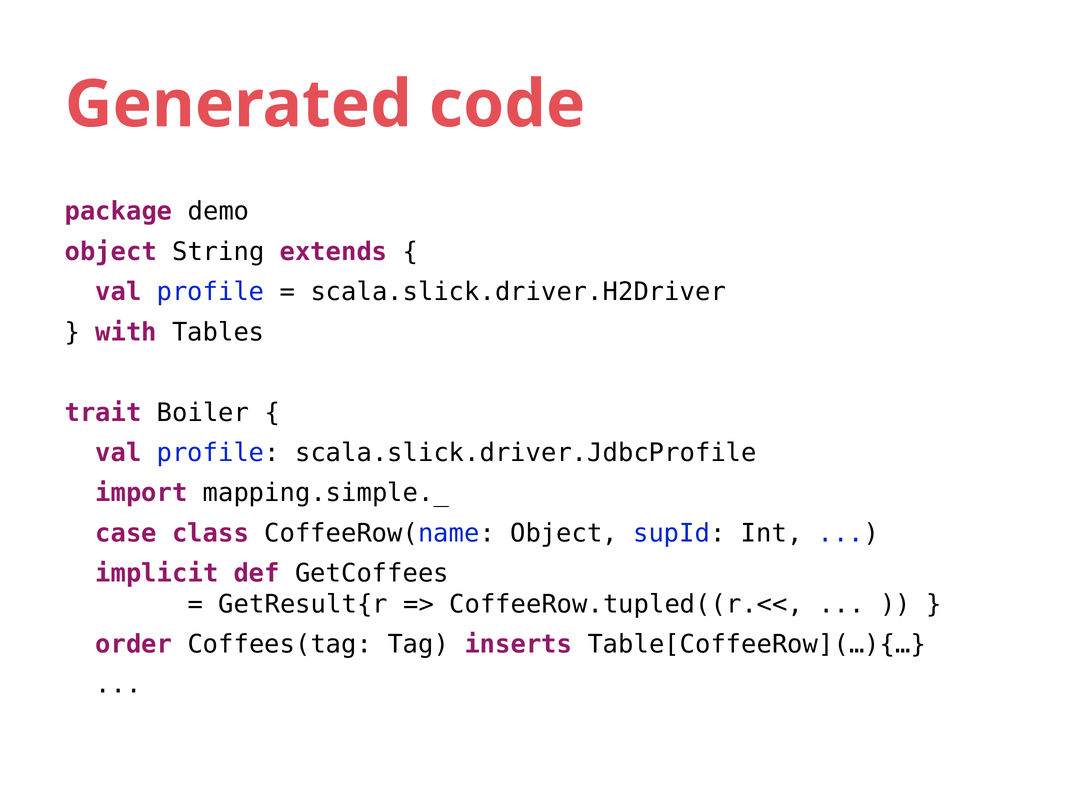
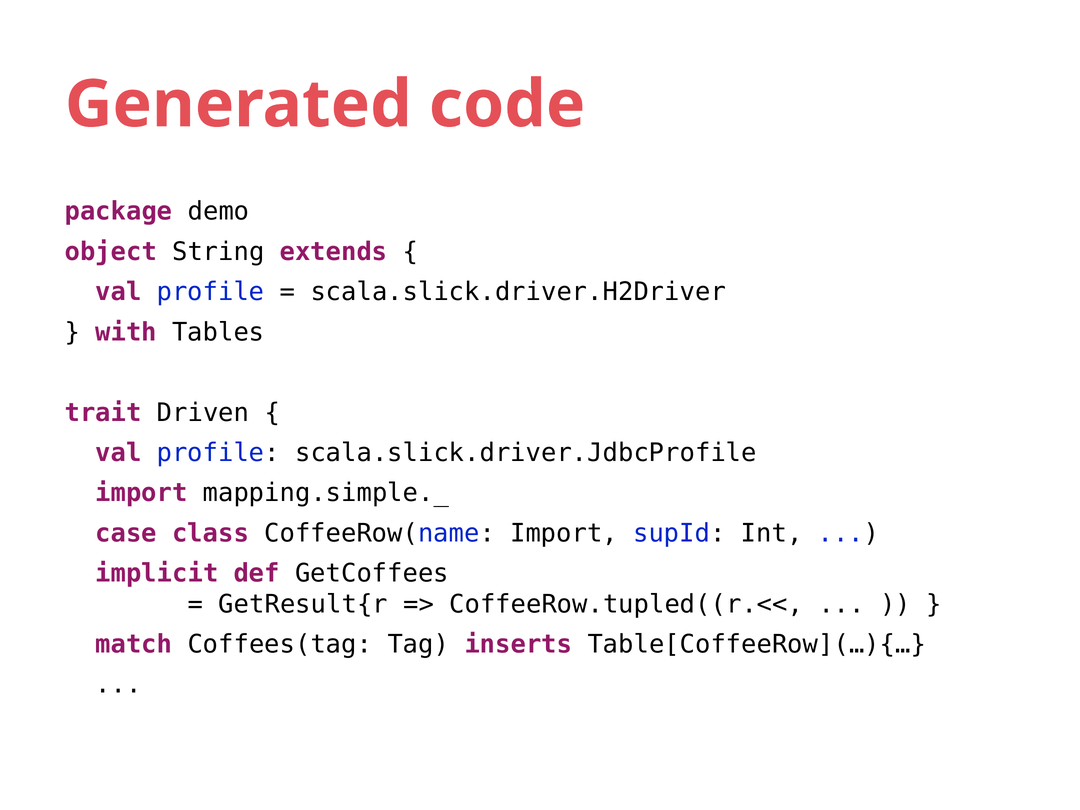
Boiler: Boiler -> Driven (203, 413)
CoffeeRow(name Object: Object -> Import (564, 533)
order: order -> match (134, 644)
